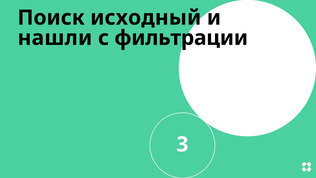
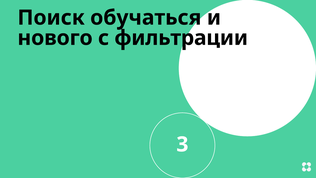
исходный: исходный -> обучаться (146, 18)
нашли: нашли -> нового (55, 38)
